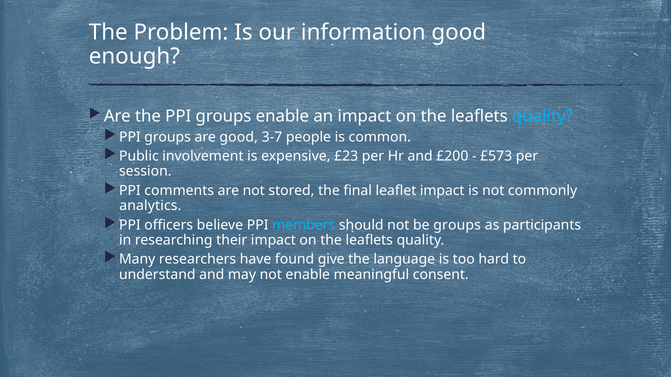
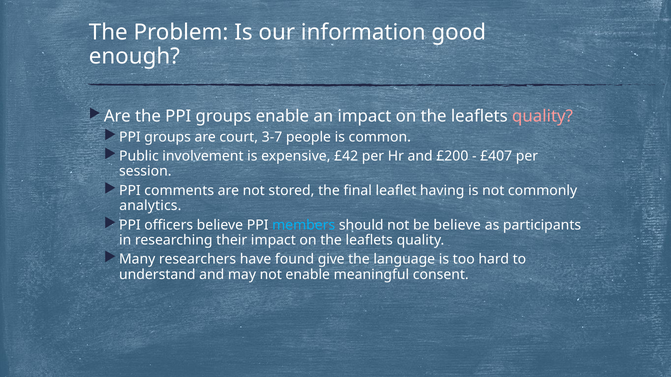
quality colour: light blue -> pink (543, 116)
are good: good -> court (239, 137)
£23: £23 -> £42 (346, 156)
£573: £573 -> £407 (496, 156)
leaflet impact: impact -> having (442, 191)
be groups: groups -> believe (457, 225)
